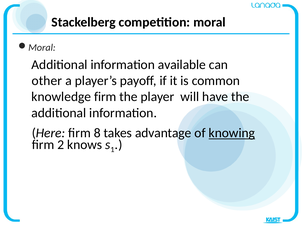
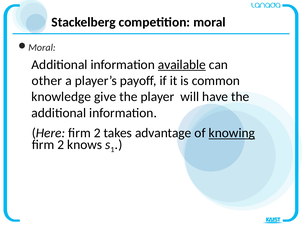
available underline: none -> present (182, 65)
knowledge firm: firm -> give (105, 97)
Here firm 8: 8 -> 2 (97, 133)
